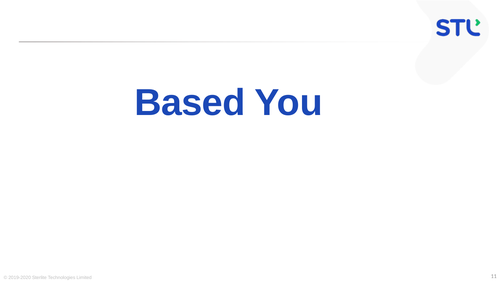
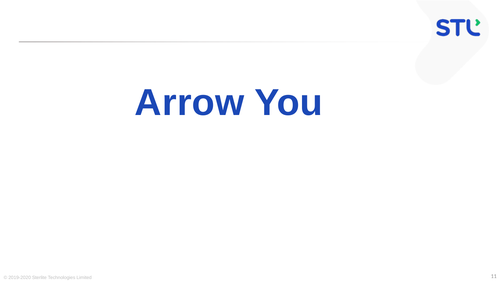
Based: Based -> Arrow (189, 103)
